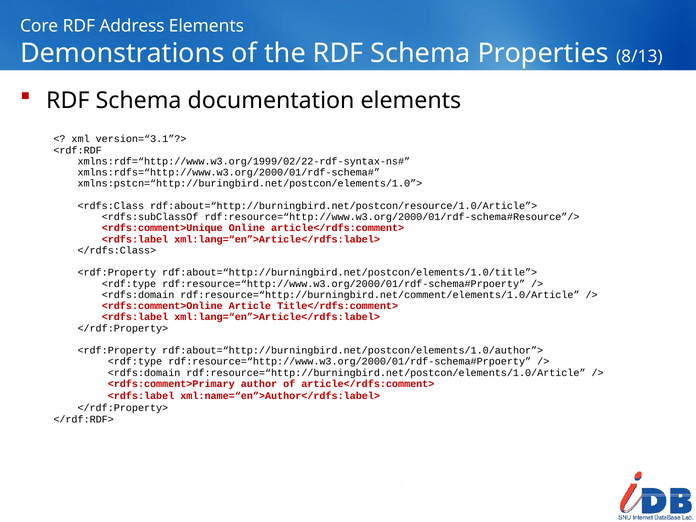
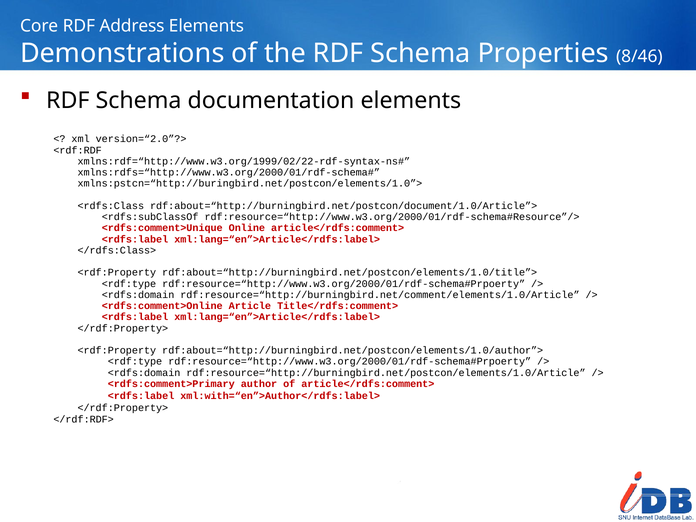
8/13: 8/13 -> 8/46 (639, 57)
version=“3.1”?>: version=“3.1”?> -> version=“2.0”?> (141, 139)
rdf:about=“http://burningbird.net/postcon/resource/1.0/Article”>: rdf:about=“http://burningbird.net/postcon/resource/1.0/Article”> -> rdf:about=“http://burningbird.net/postcon/document/1.0/Article”> (344, 206)
xml:name=“en”>Author</rdfs:label>: xml:name=“en”>Author</rdfs:label> -> xml:with=“en”>Author</rdfs:label> (280, 396)
